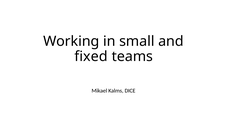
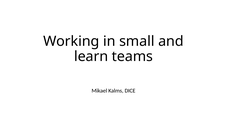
fixed: fixed -> learn (91, 57)
